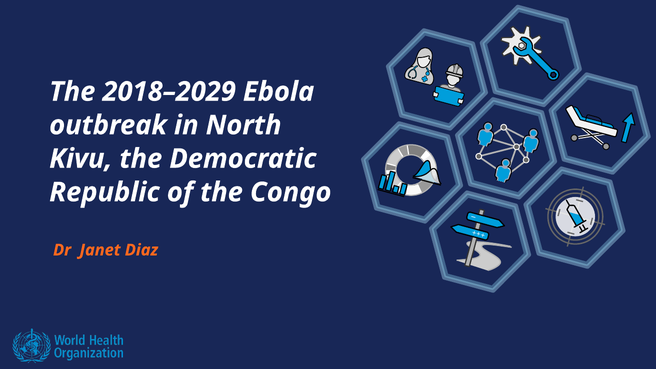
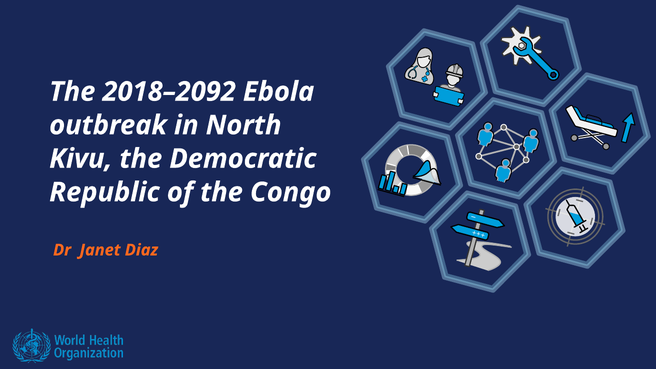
2018–2029: 2018–2029 -> 2018–2092 (169, 92)
